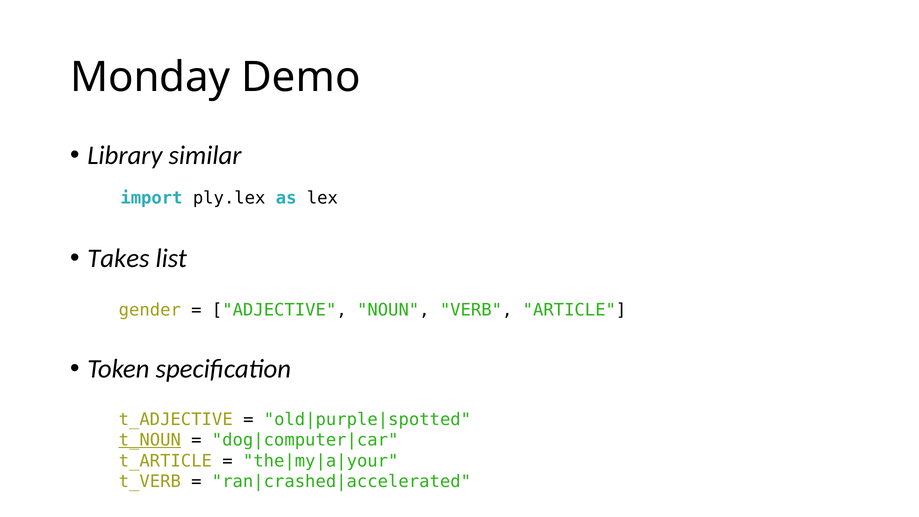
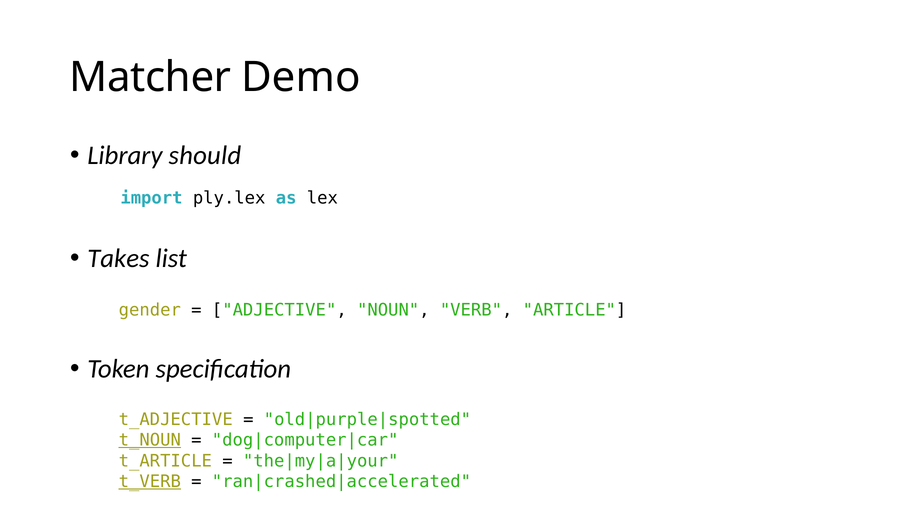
Monday: Monday -> Matcher (150, 77)
similar: similar -> should (205, 155)
t_VERB underline: none -> present (150, 482)
